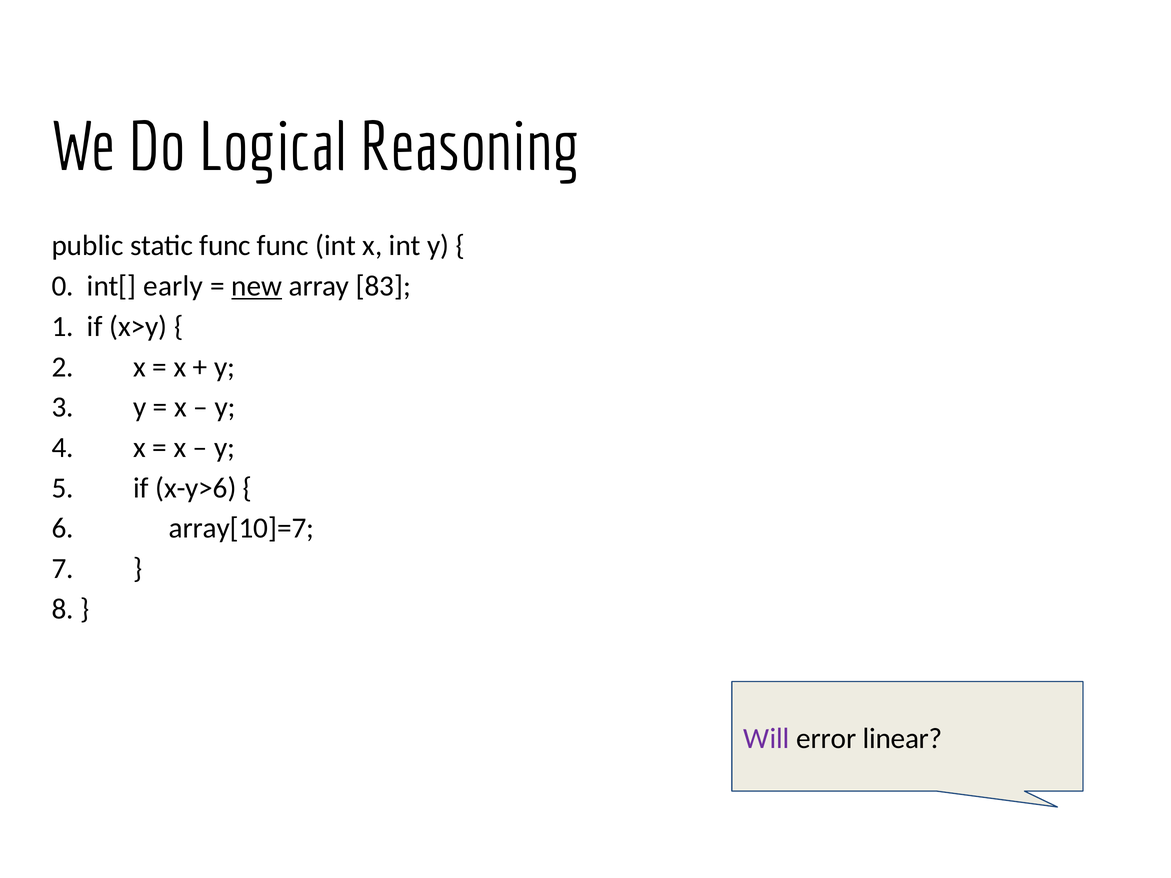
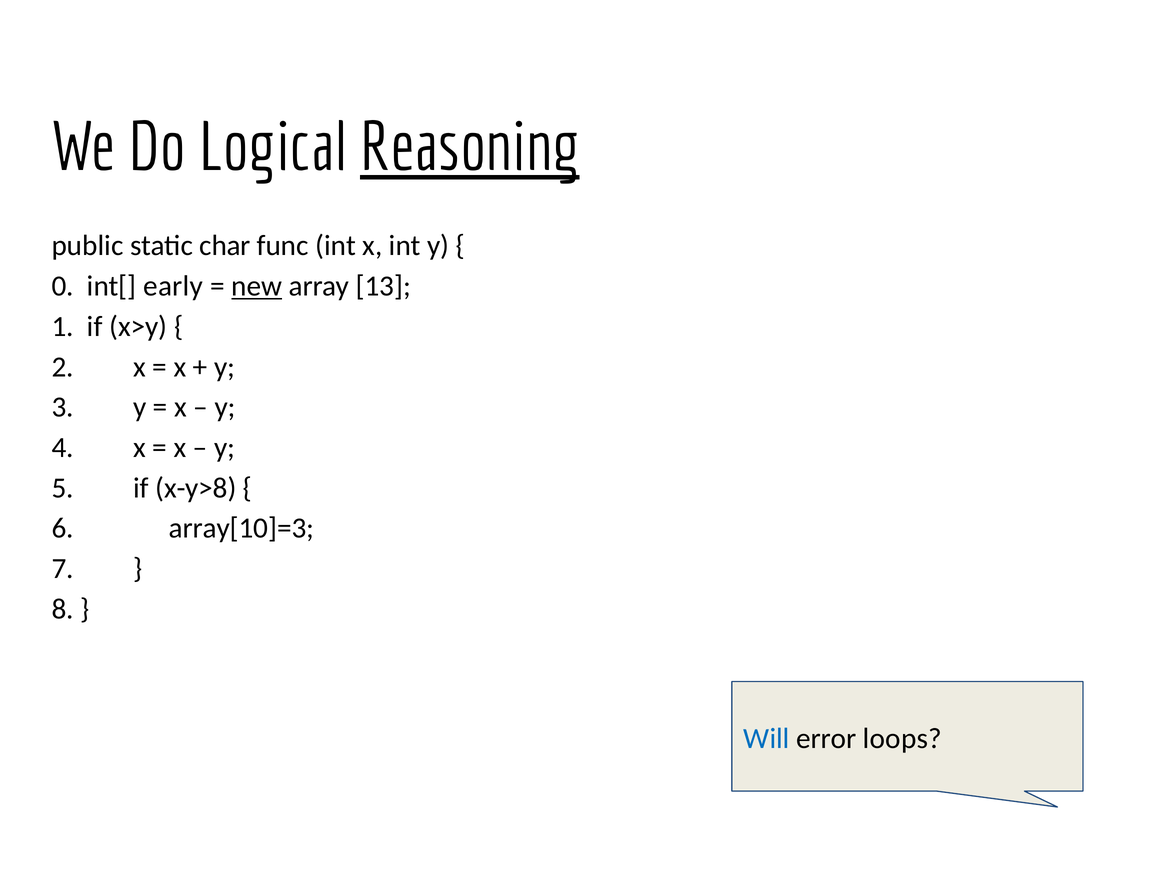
Reasoning underline: none -> present (470, 148)
static func: func -> char (225, 246)
83: 83 -> 13 (383, 286)
x-y>6: x-y>6 -> x-y>8 (196, 488)
array[10]=7: array[10]=7 -> array[10]=3 (241, 528)
Will colour: purple -> blue (767, 739)
linear: linear -> loops (902, 739)
